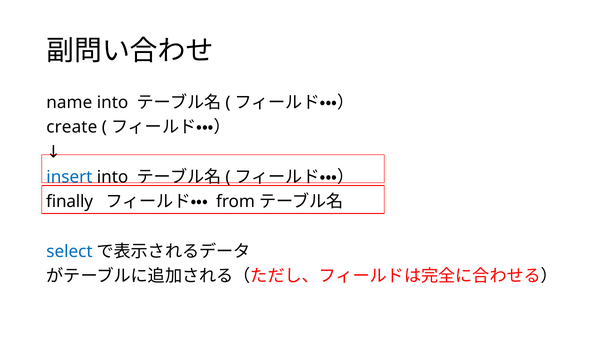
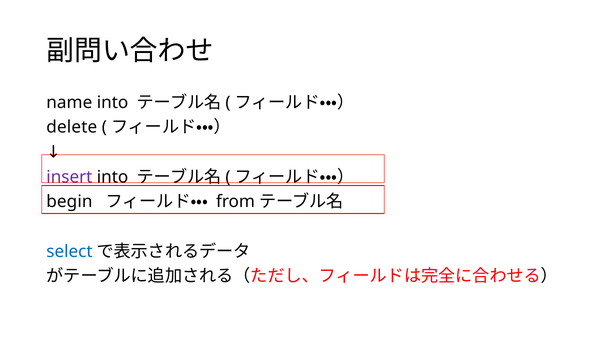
create: create -> delete (72, 127)
insert colour: blue -> purple (69, 177)
finally: finally -> begin (69, 202)
